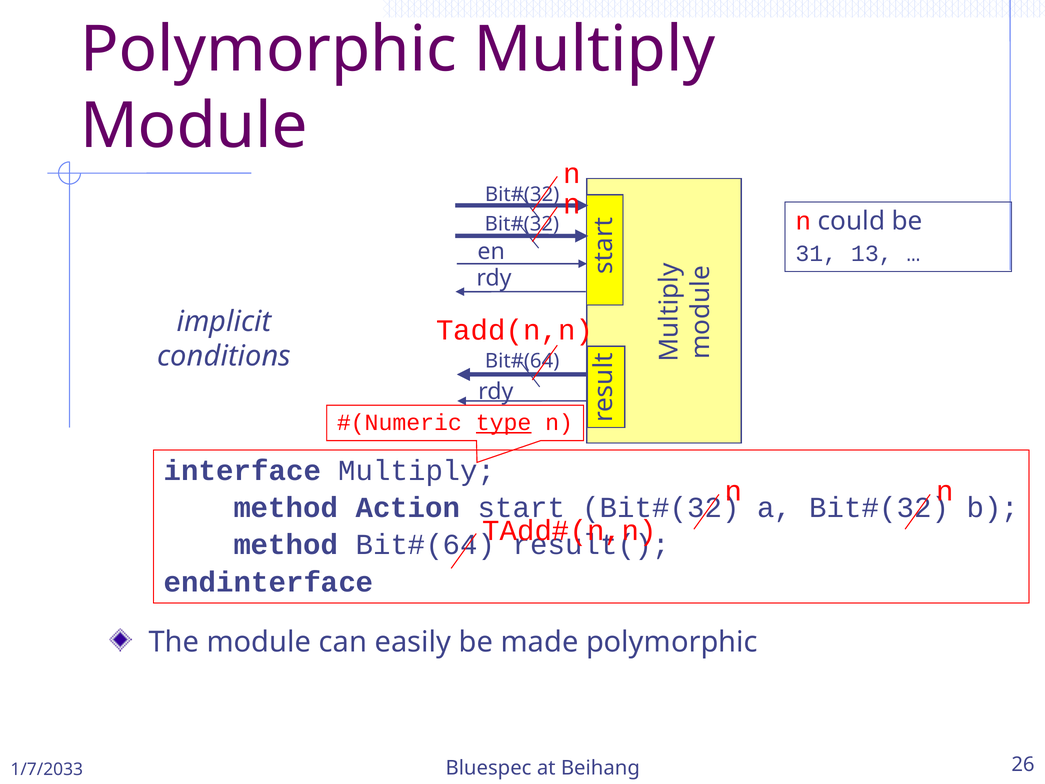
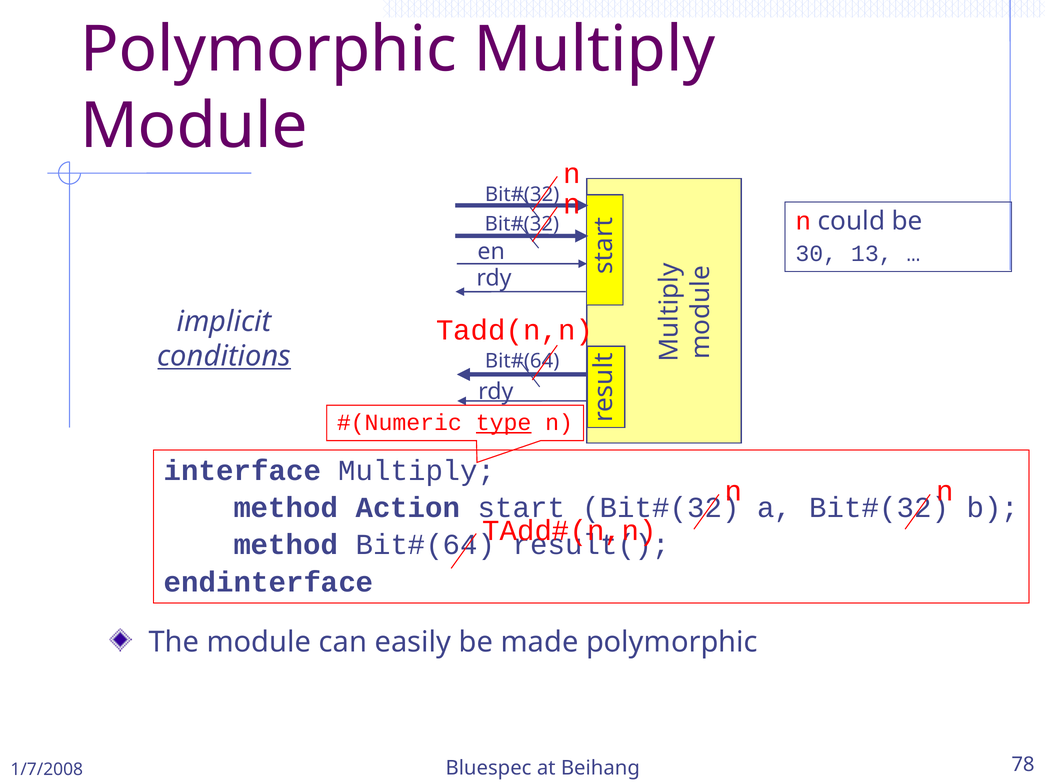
31: 31 -> 30 (816, 254)
conditions underline: none -> present (224, 356)
1/7/2033: 1/7/2033 -> 1/7/2008 (47, 769)
26: 26 -> 78 (1023, 764)
